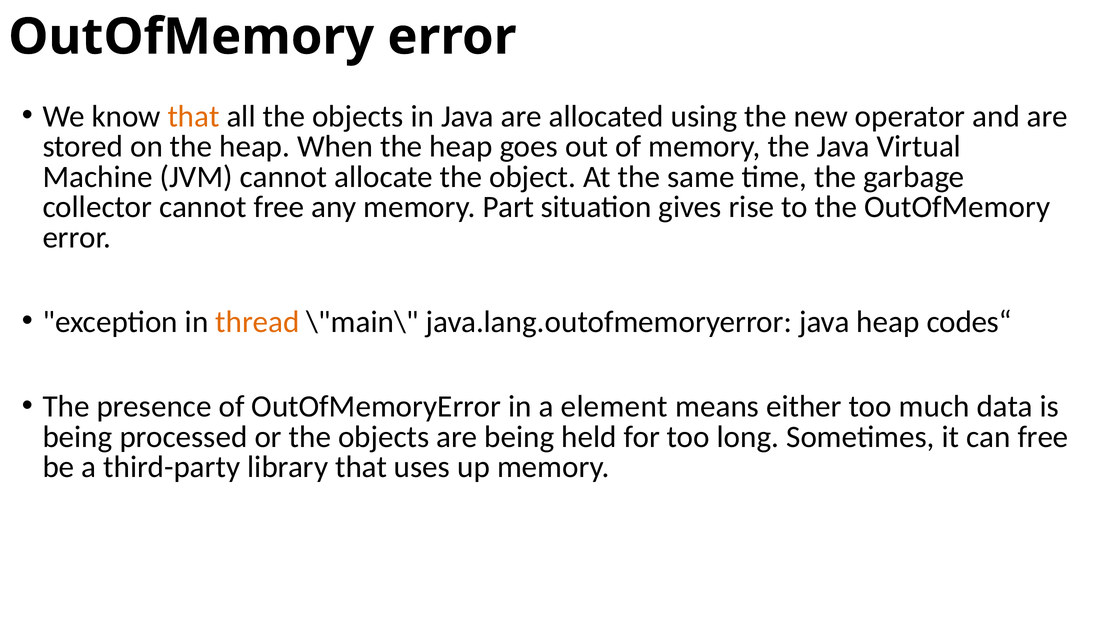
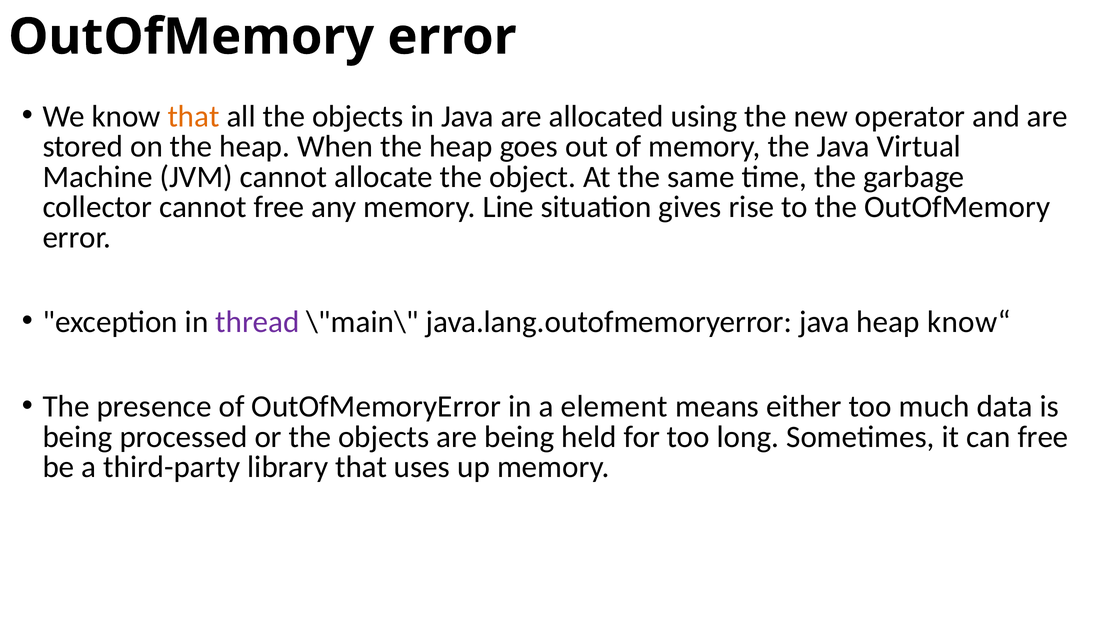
Part: Part -> Line (508, 207)
thread colour: orange -> purple (257, 322)
codes“: codes“ -> know“ (969, 322)
